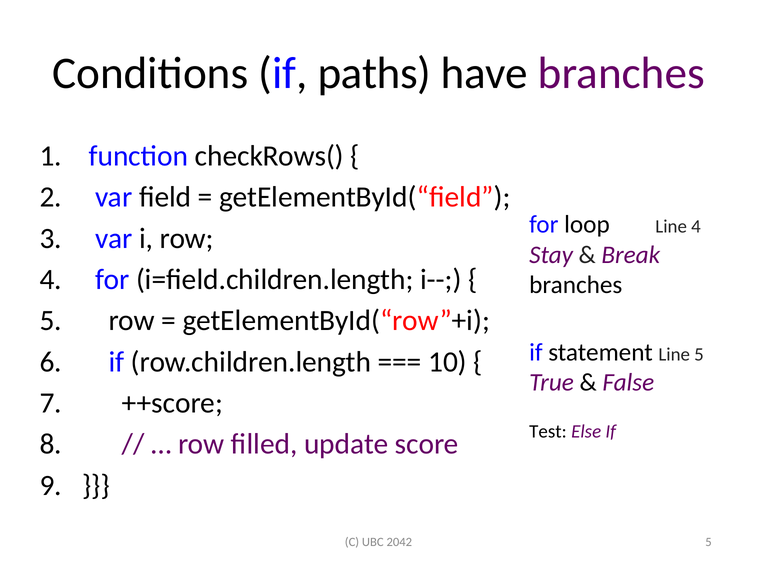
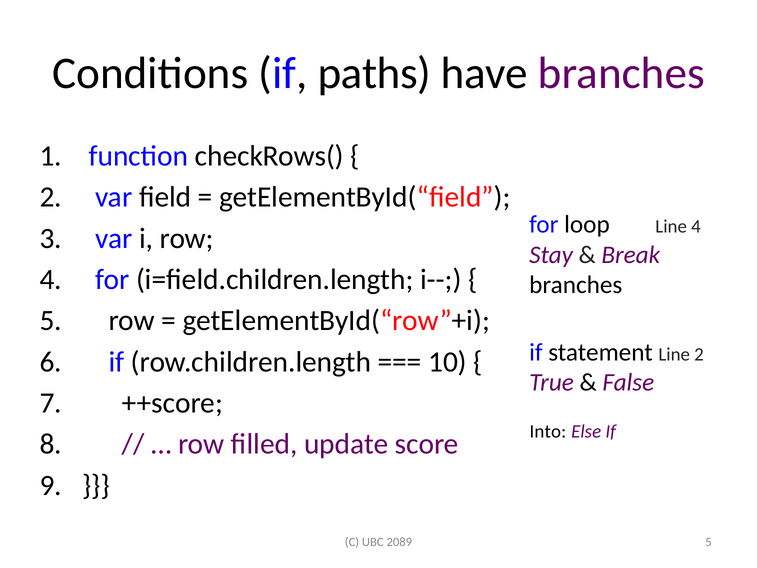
Line 5: 5 -> 2 (699, 354)
Test: Test -> Into (548, 431)
2042: 2042 -> 2089 (399, 542)
